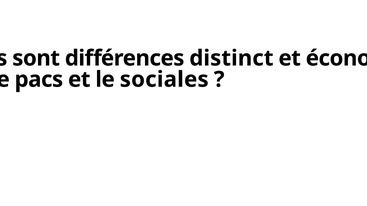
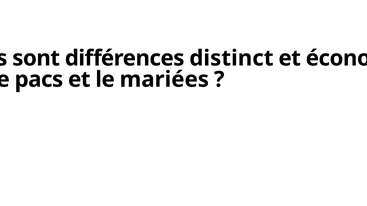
sociales: sociales -> mariées (164, 80)
